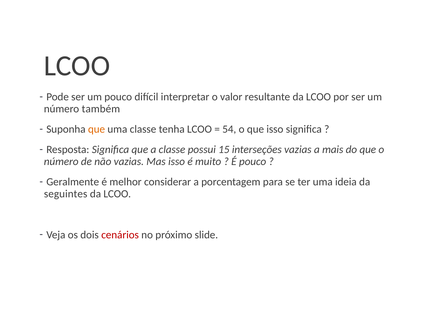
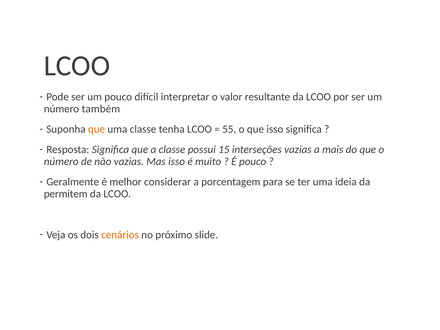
54: 54 -> 55 (229, 129)
seguintes: seguintes -> permitem (66, 194)
cenários colour: red -> orange (120, 235)
